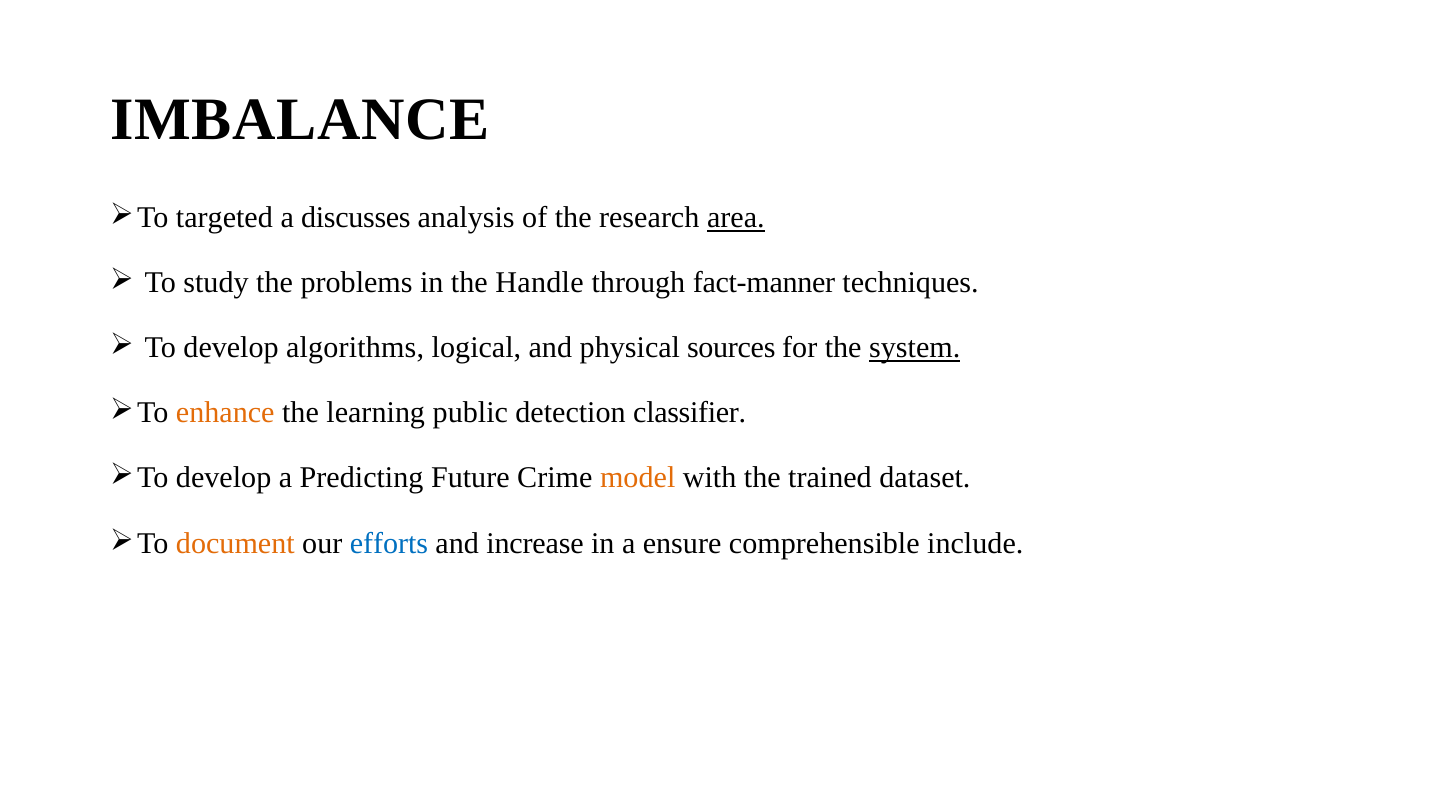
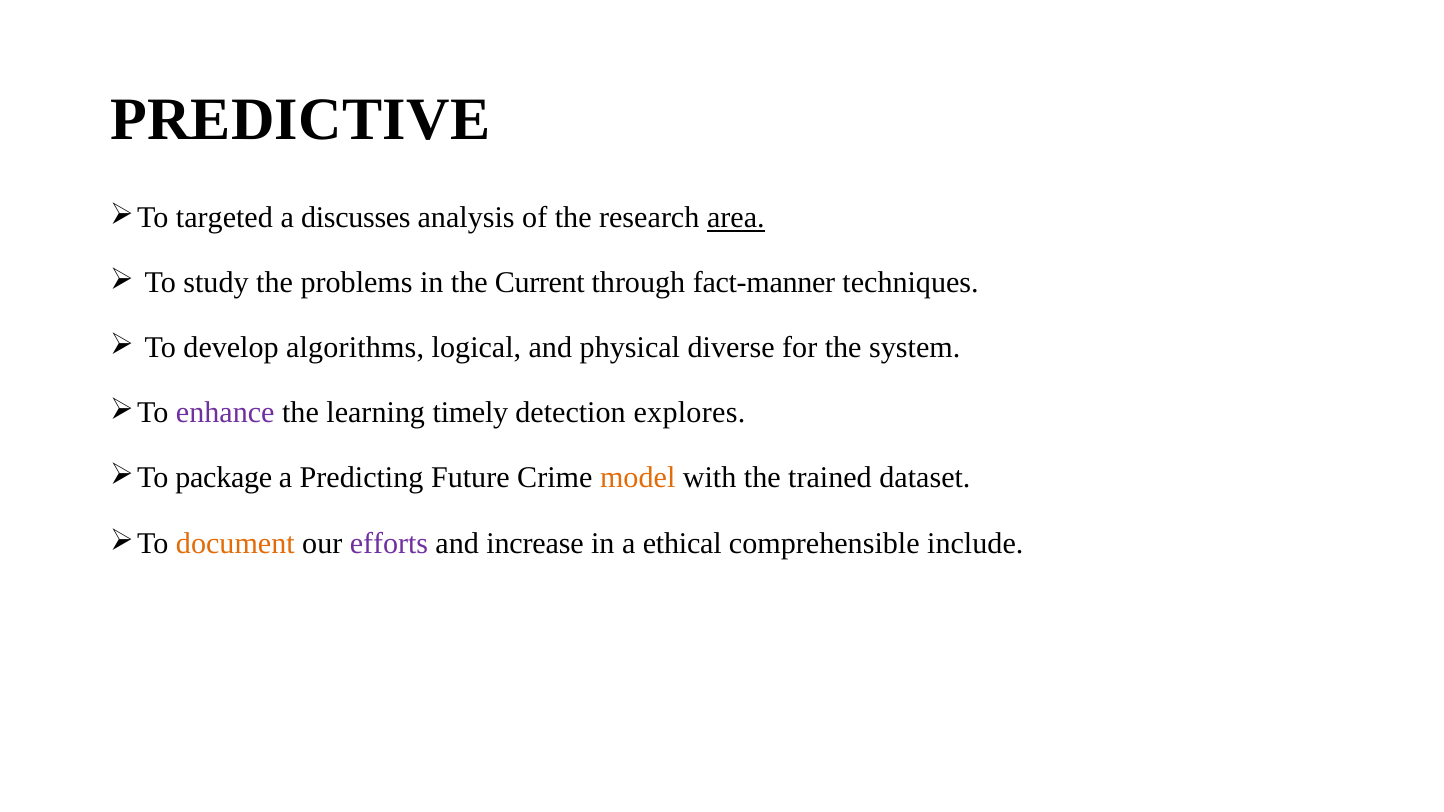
IMBALANCE: IMBALANCE -> PREDICTIVE (300, 120)
Handle: Handle -> Current (540, 283)
sources: sources -> diverse (731, 348)
system underline: present -> none (915, 348)
enhance colour: orange -> purple (225, 413)
public: public -> timely (470, 413)
classifier: classifier -> explores (689, 413)
develop: develop -> package (224, 478)
efforts colour: blue -> purple (389, 543)
ensure: ensure -> ethical (682, 543)
